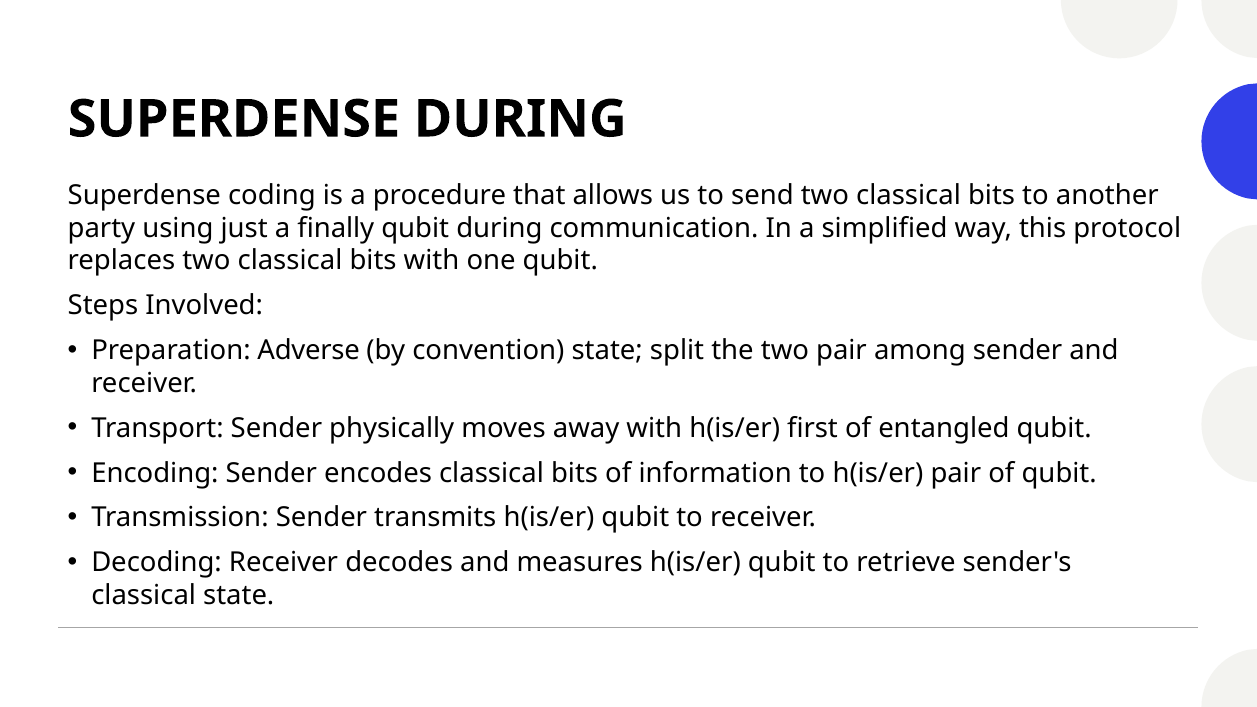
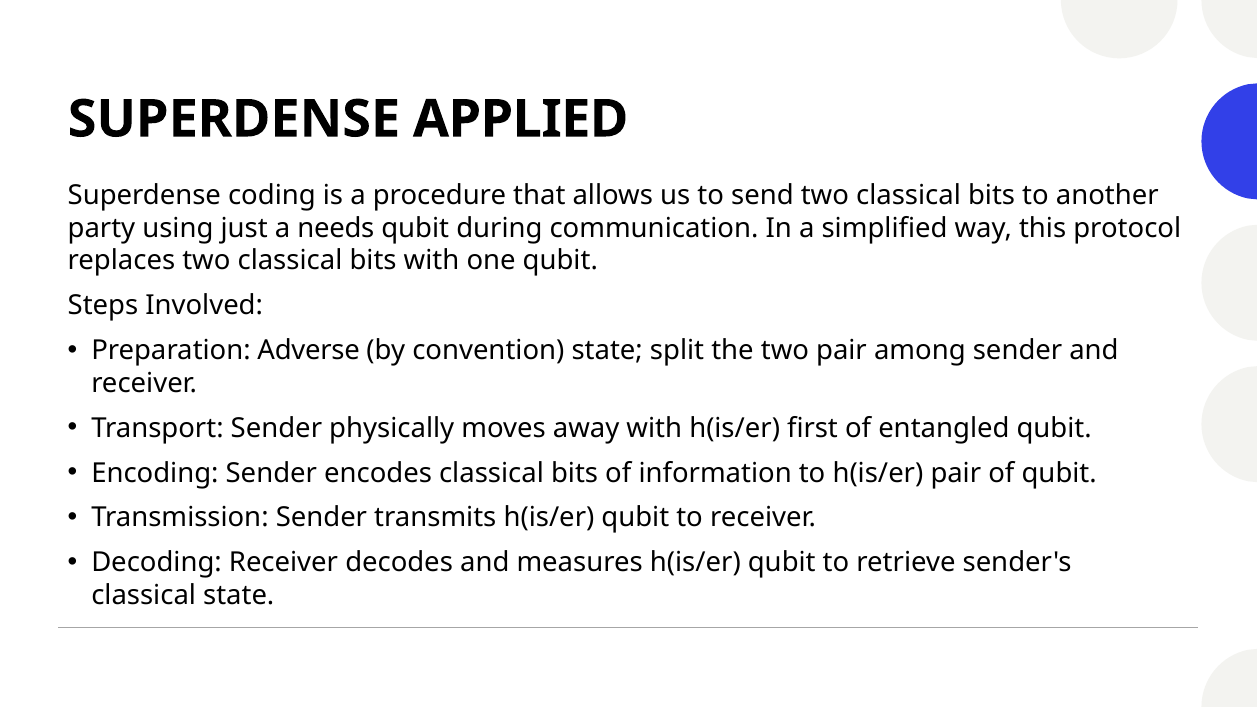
SUPERDENSE DURING: DURING -> APPLIED (521, 119)
finally: finally -> needs (336, 228)
